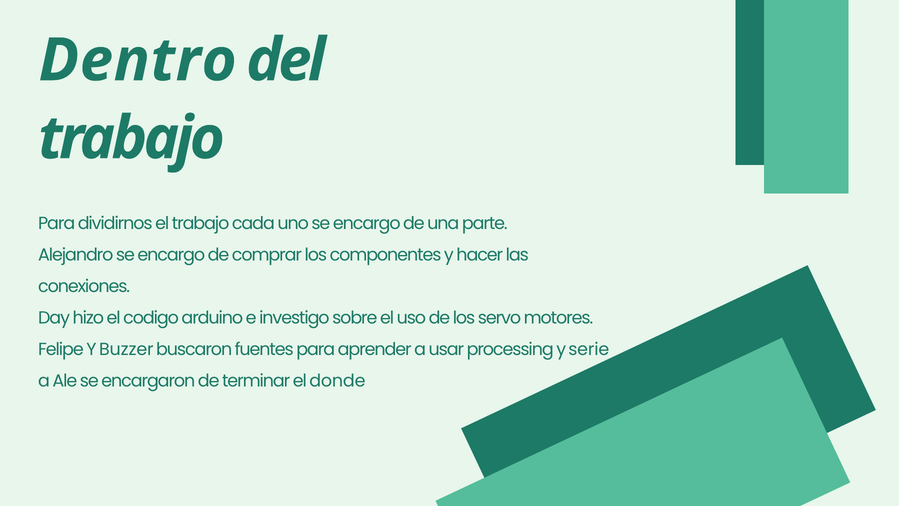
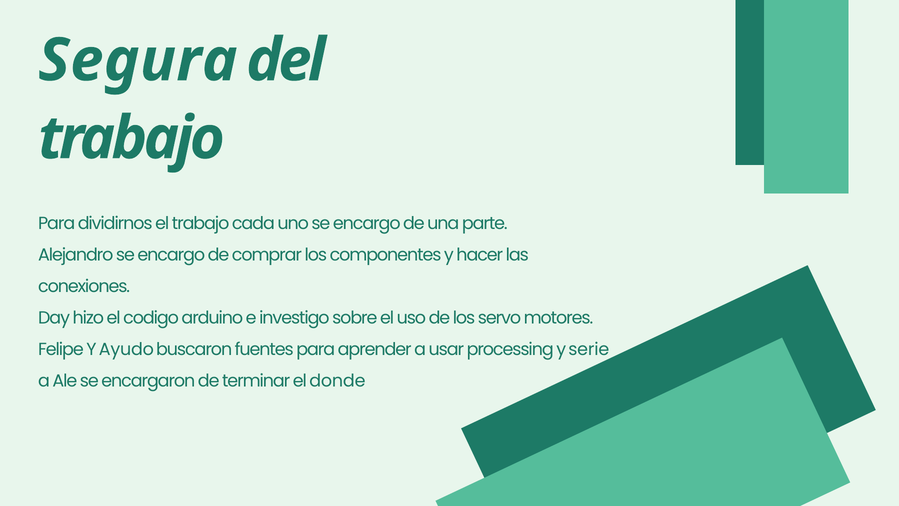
Dentro: Dentro -> Segura (138, 60)
Buzzer: Buzzer -> Ayudo (126, 349)
